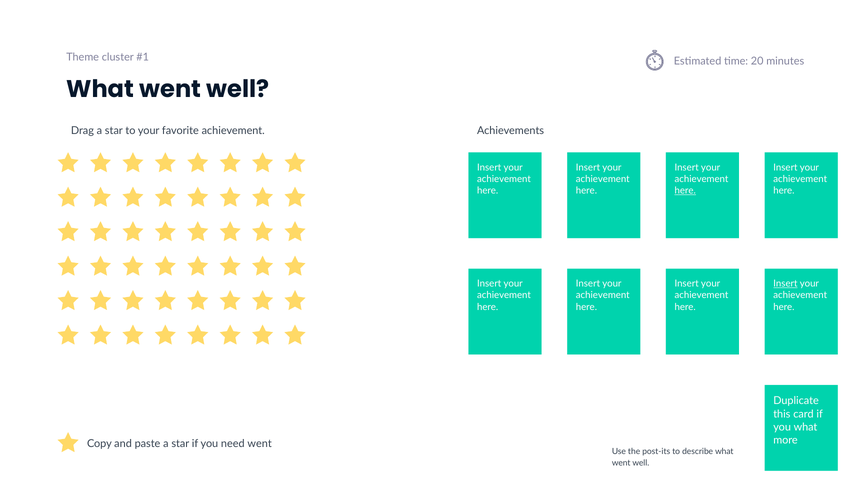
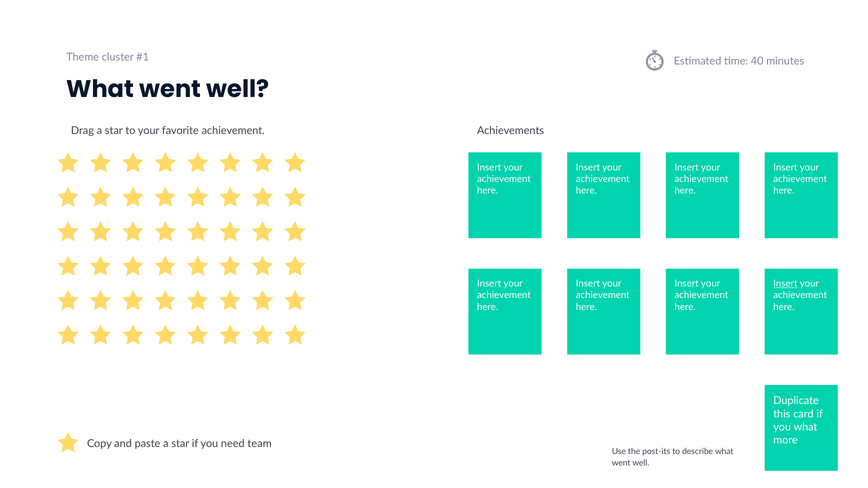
20: 20 -> 40 (757, 61)
here underline: present -> none (685, 191)
need went: went -> team (260, 444)
